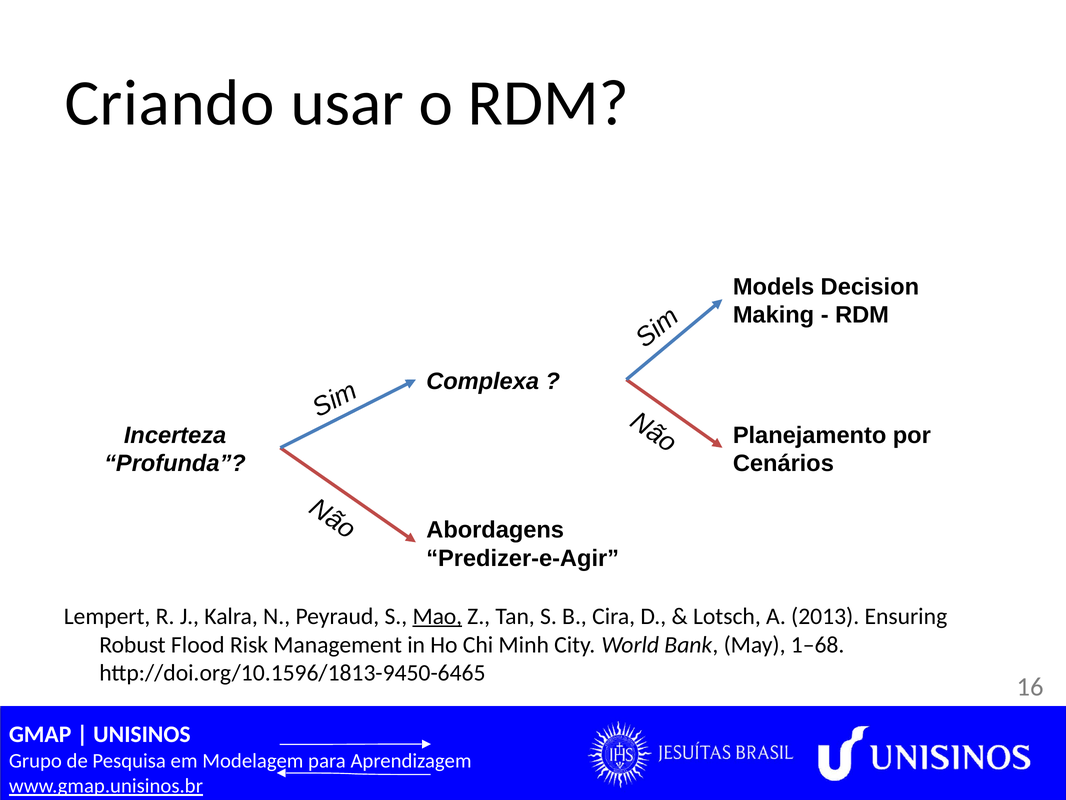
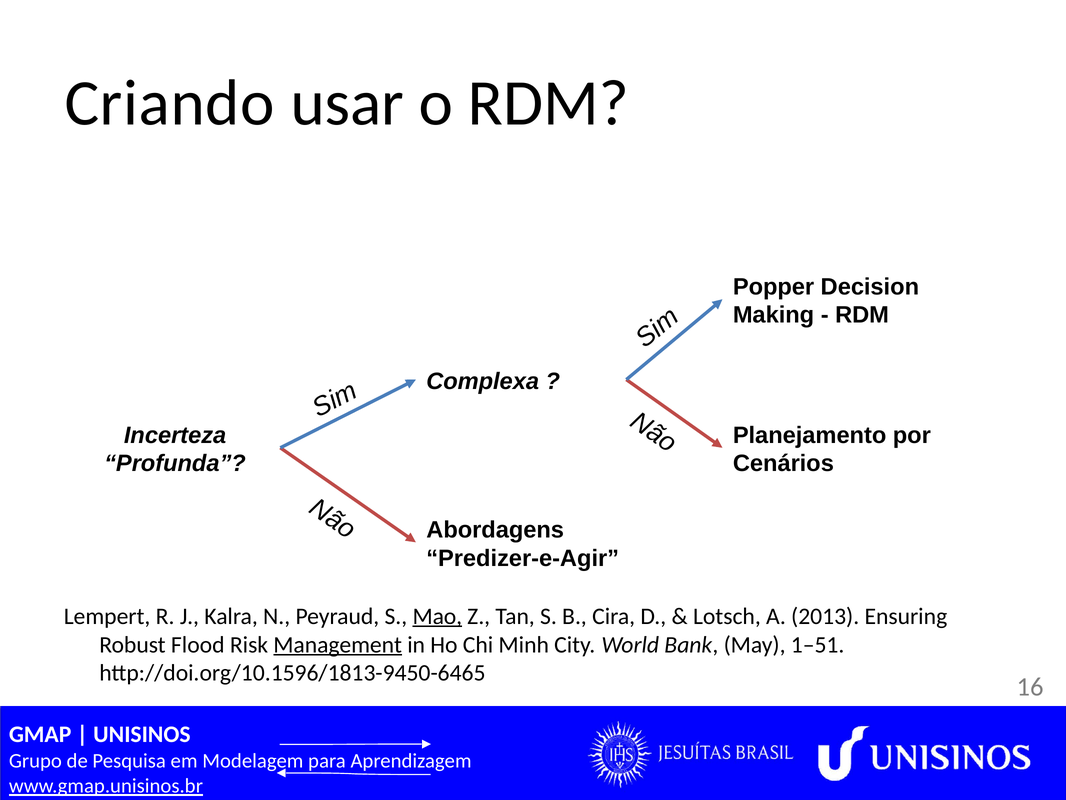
Models: Models -> Popper (774, 287)
Management underline: none -> present (338, 644)
1–68: 1–68 -> 1–51 (818, 644)
